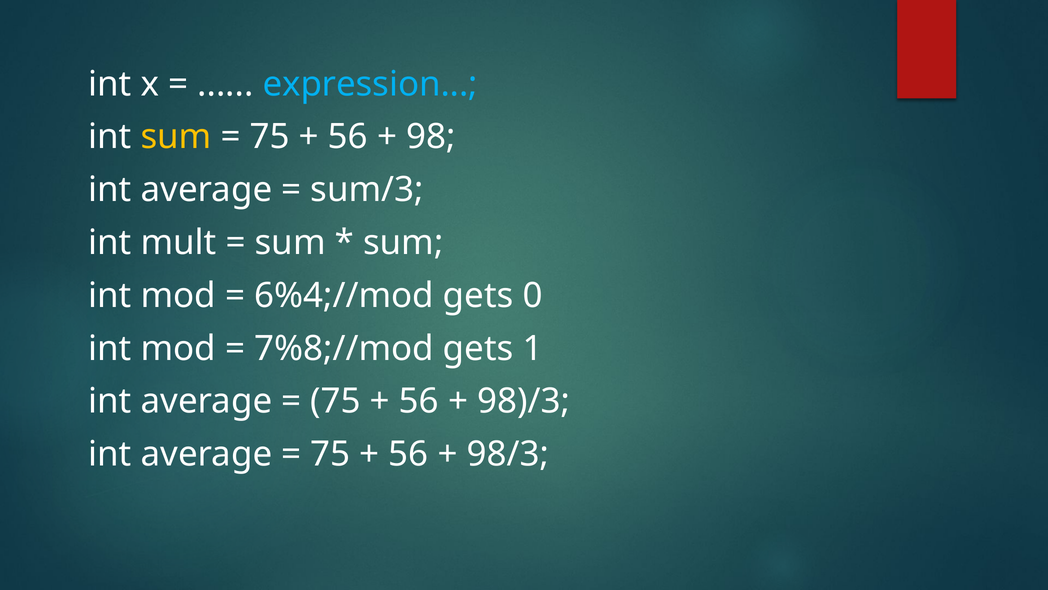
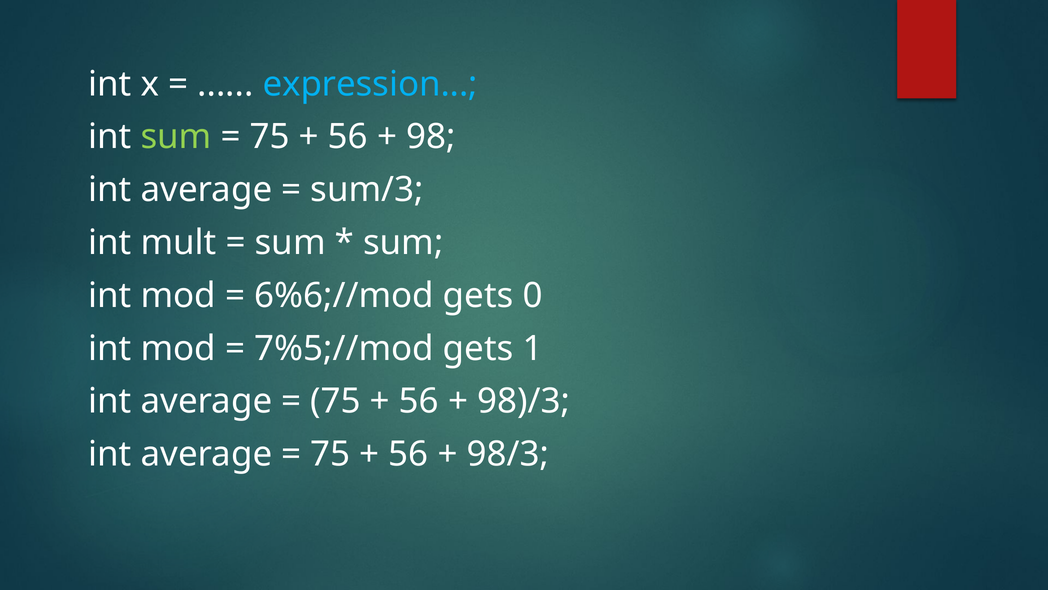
sum colour: yellow -> light green (176, 137)
6%4;//mod: 6%4;//mod -> 6%6;//mod (344, 295)
7%8;//mod: 7%8;//mod -> 7%5;//mod (344, 348)
